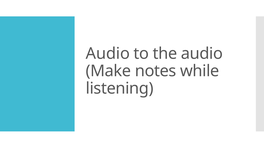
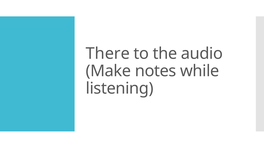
Audio: Audio -> There (108, 54)
